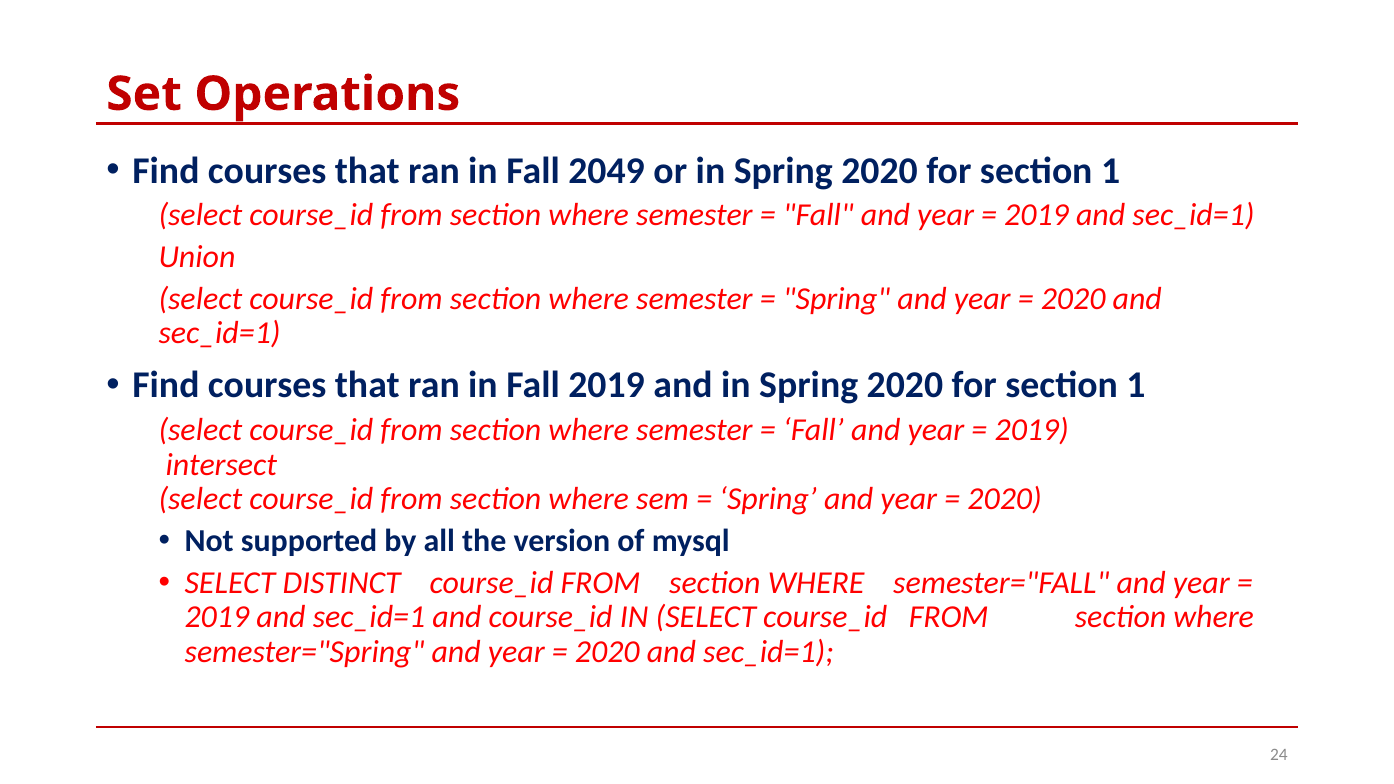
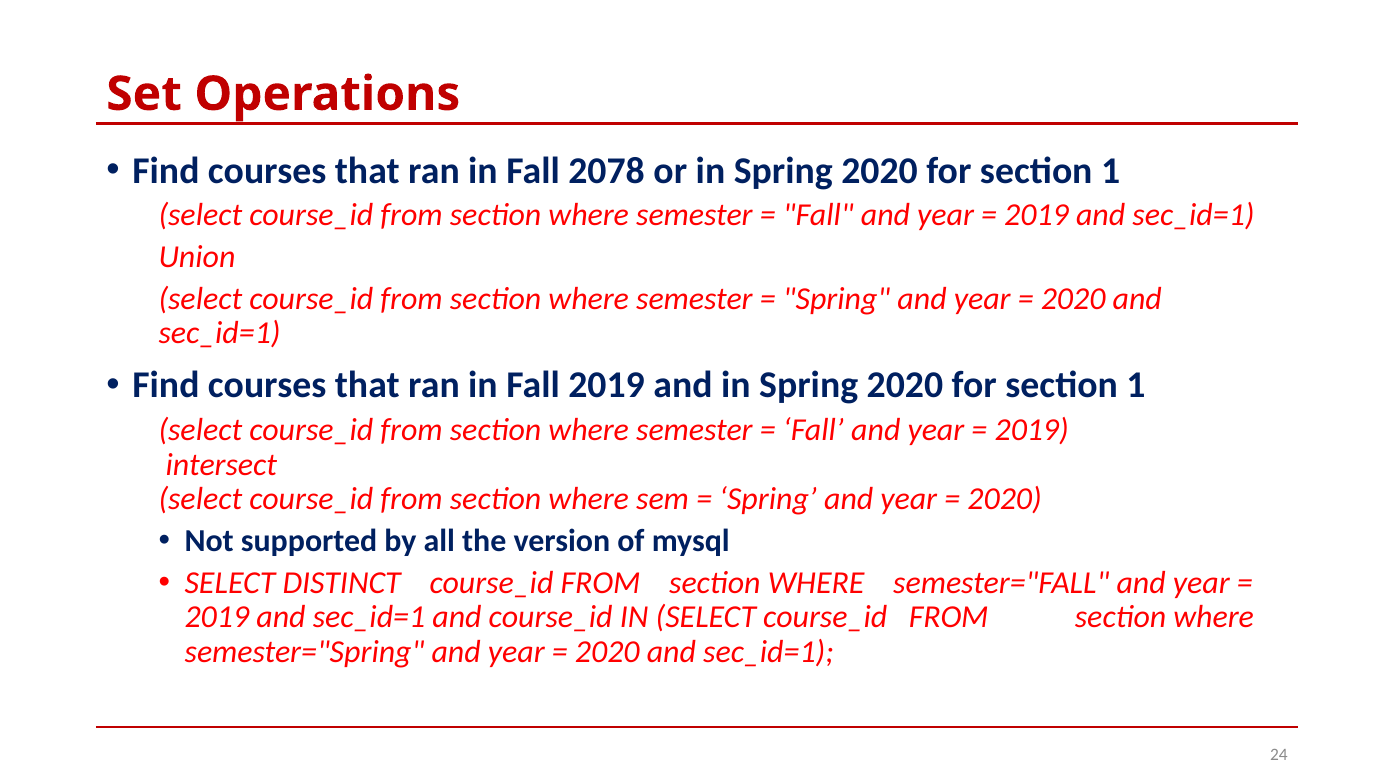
2049: 2049 -> 2078 (607, 171)
